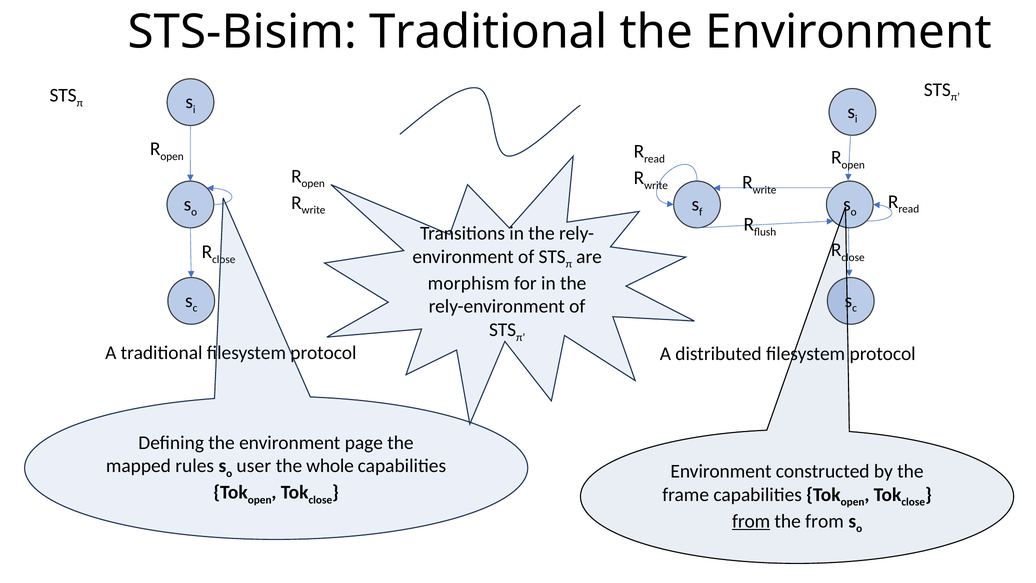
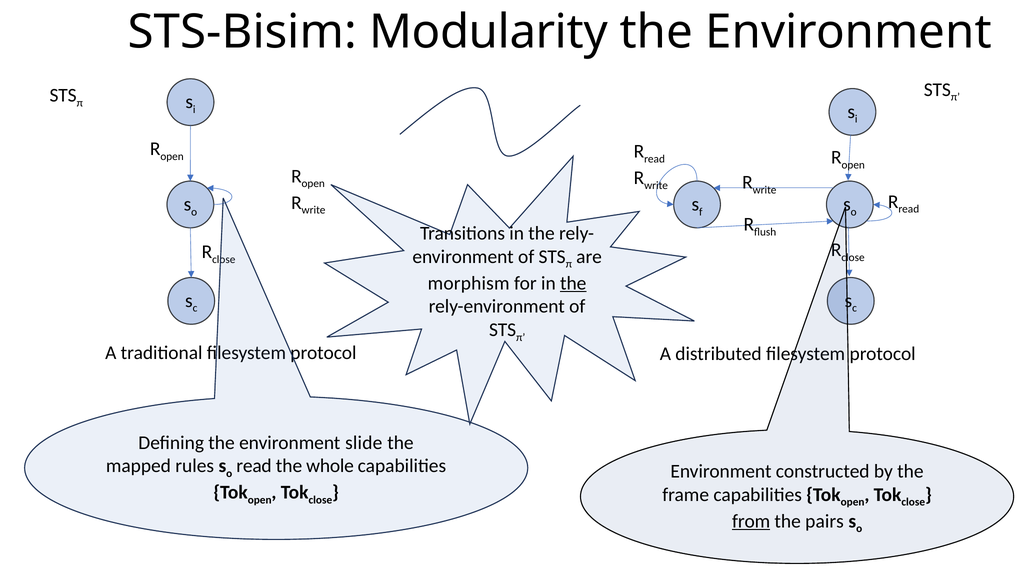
STS-Bisim Traditional: Traditional -> Modularity (488, 32)
the underline: none -> present (573, 283)
page: page -> slide (364, 443)
user: user -> read (254, 466)
the from: from -> pairs (825, 521)
